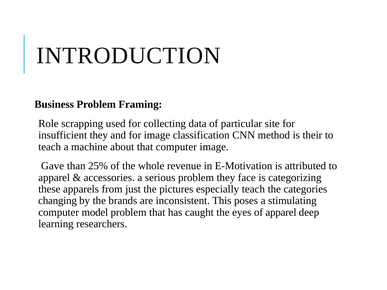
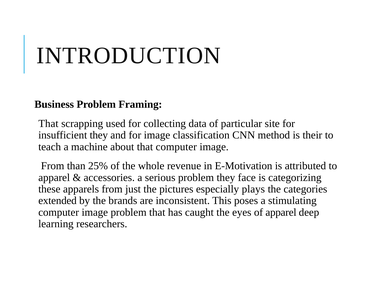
Role: Role -> That (48, 124)
Gave: Gave -> From (53, 166)
especially teach: teach -> plays (253, 189)
changing: changing -> extended (57, 201)
model: model -> image (95, 212)
